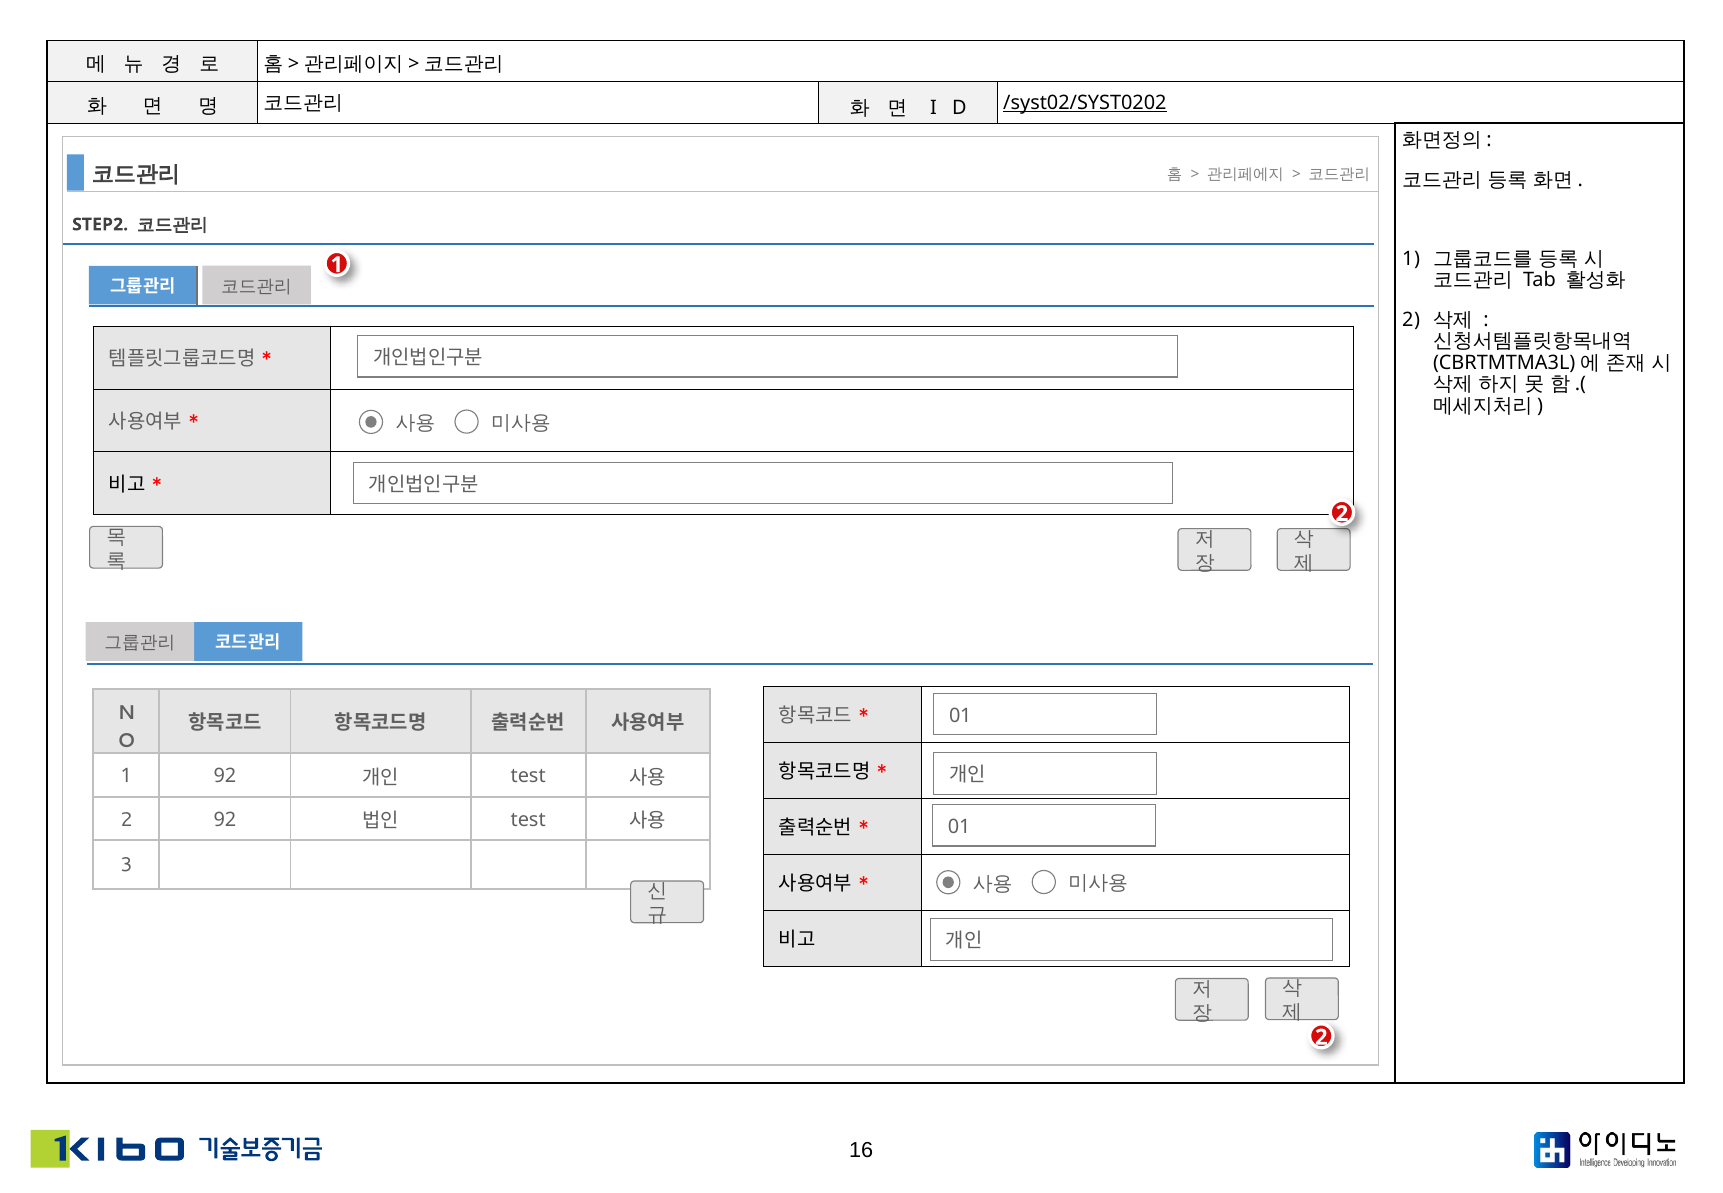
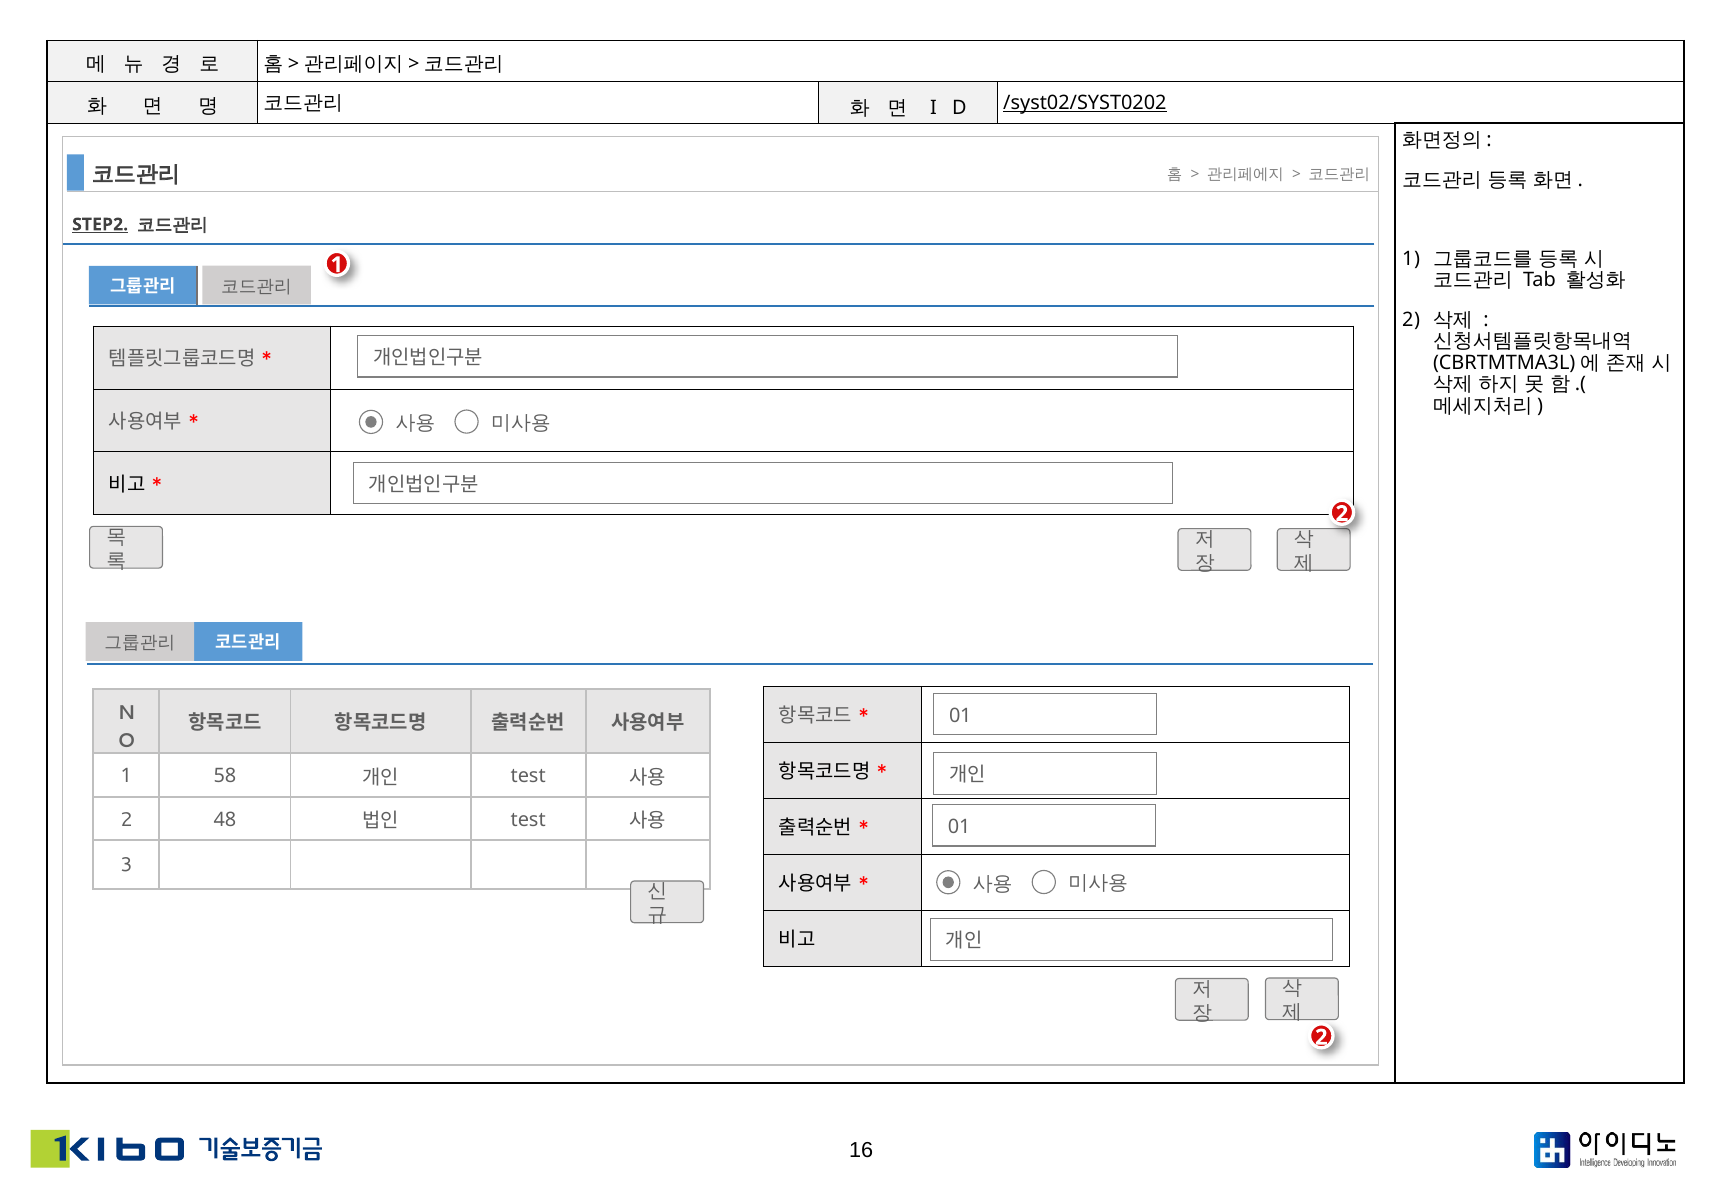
STEP2 underline: none -> present (100, 224)
1 92: 92 -> 58 (225, 776)
2 92: 92 -> 48 (225, 819)
